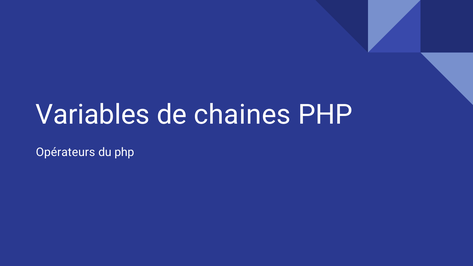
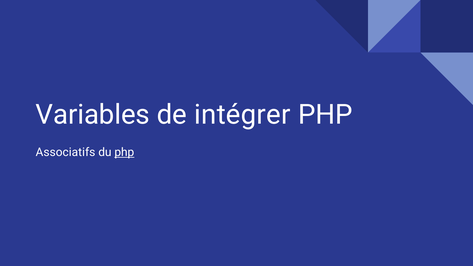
chaines: chaines -> intégrer (242, 115)
Opérateurs: Opérateurs -> Associatifs (66, 152)
php underline: none -> present (124, 152)
